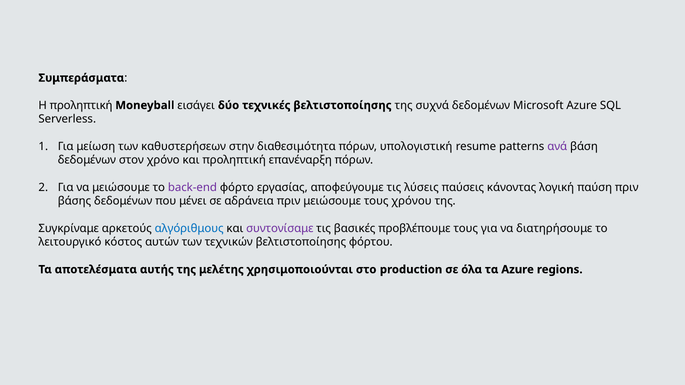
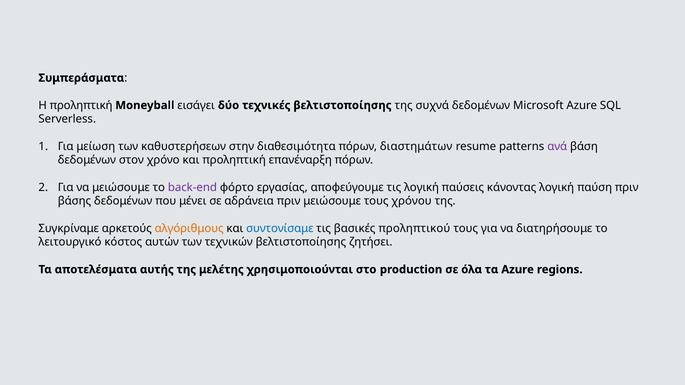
υπολογιστική: υπολογιστική -> διαστημάτων (416, 146)
τις λύσεις: λύσεις -> λογική (422, 188)
αλγόριθμους colour: blue -> orange (189, 229)
συντονίσαμε colour: purple -> blue (280, 229)
προβλέπουμε: προβλέπουμε -> προληπτικού (414, 229)
φόρτου: φόρτου -> ζητήσει (371, 242)
